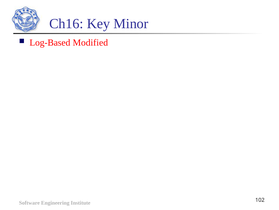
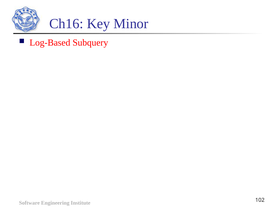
Modified: Modified -> Subquery (90, 42)
